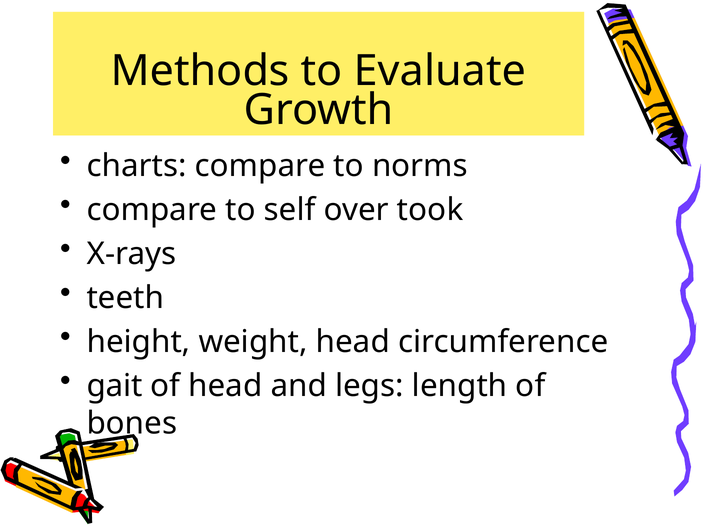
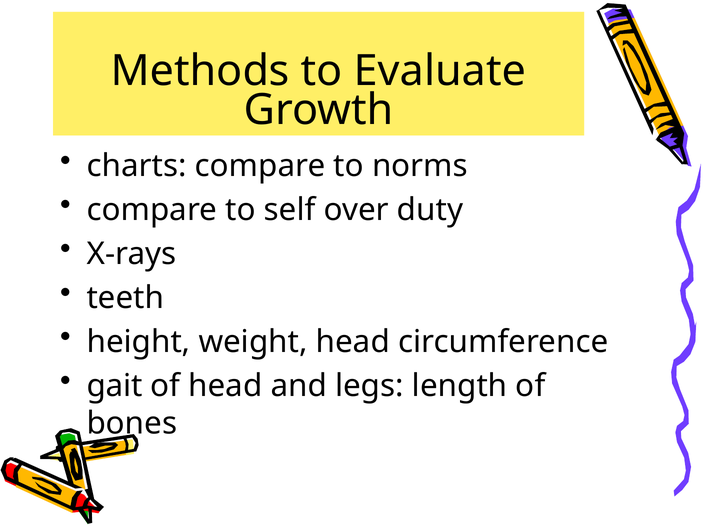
took: took -> duty (430, 210)
